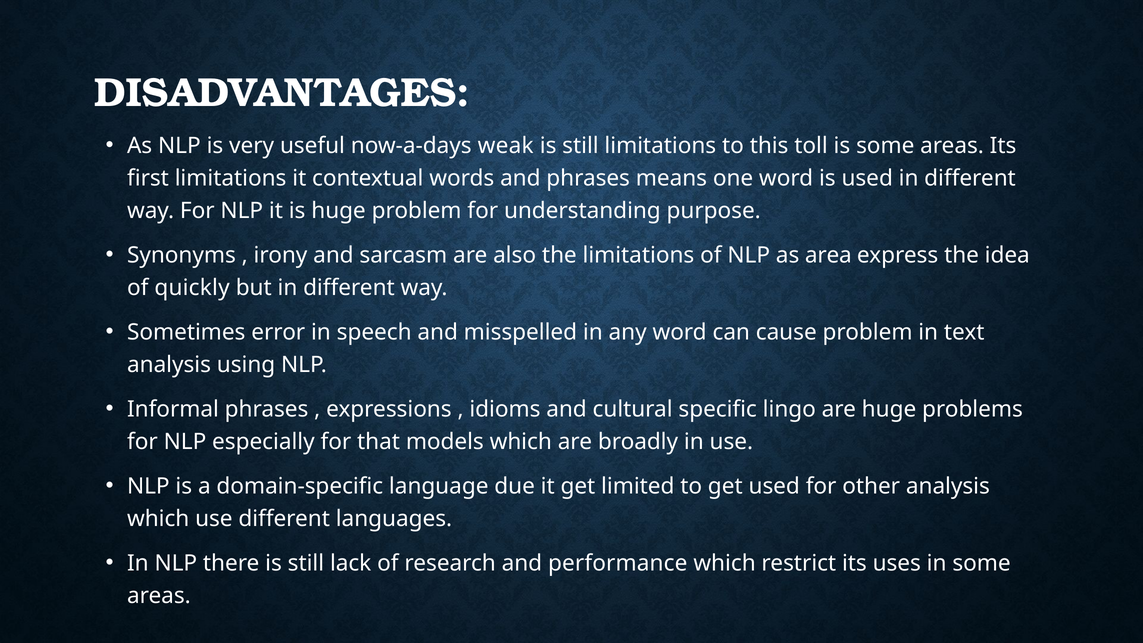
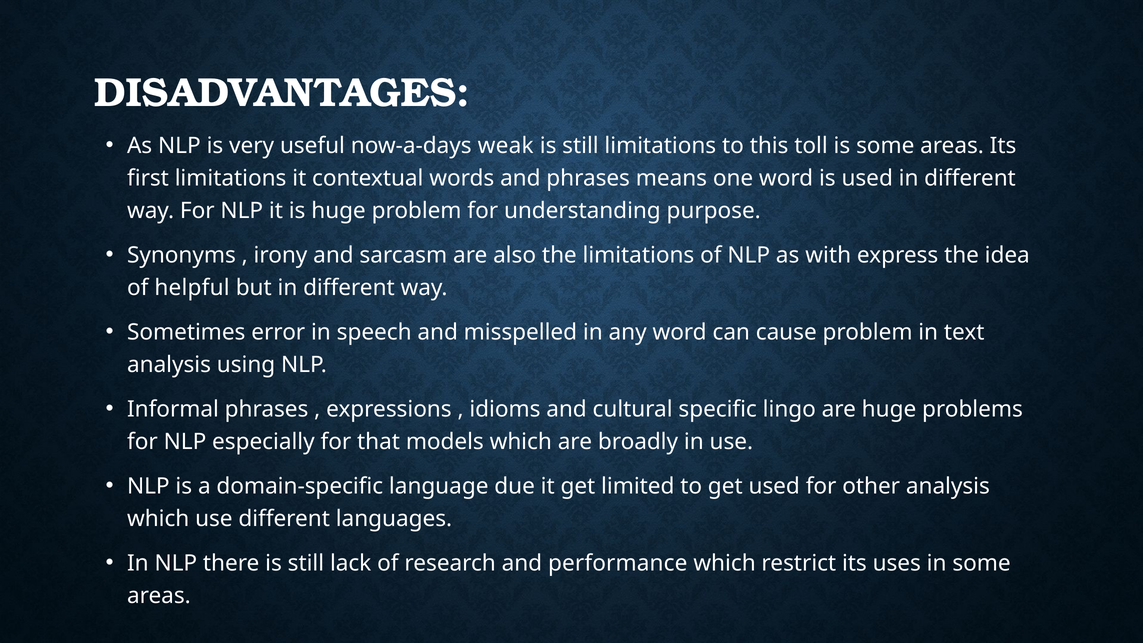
area: area -> with (828, 255)
quickly: quickly -> helpful (192, 288)
